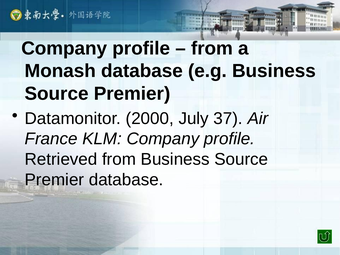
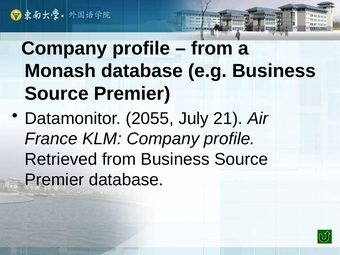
2000: 2000 -> 2055 (150, 118)
37: 37 -> 21 (228, 118)
